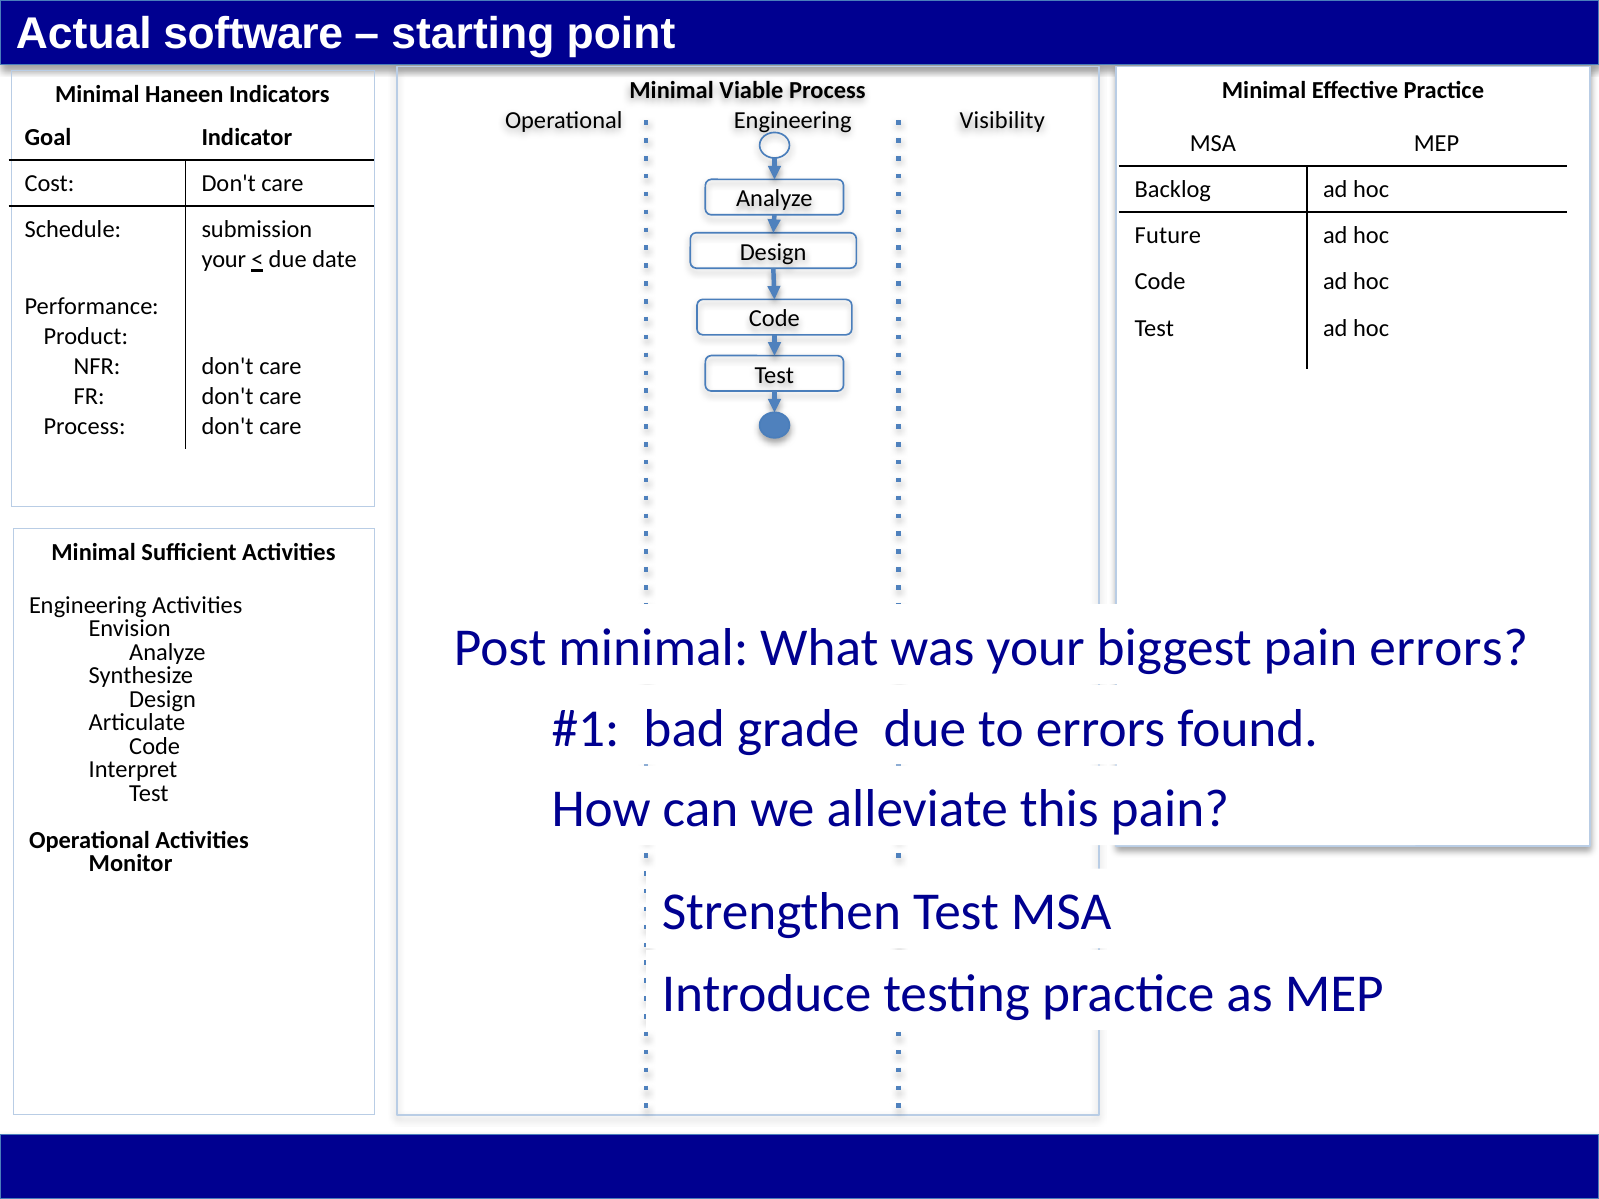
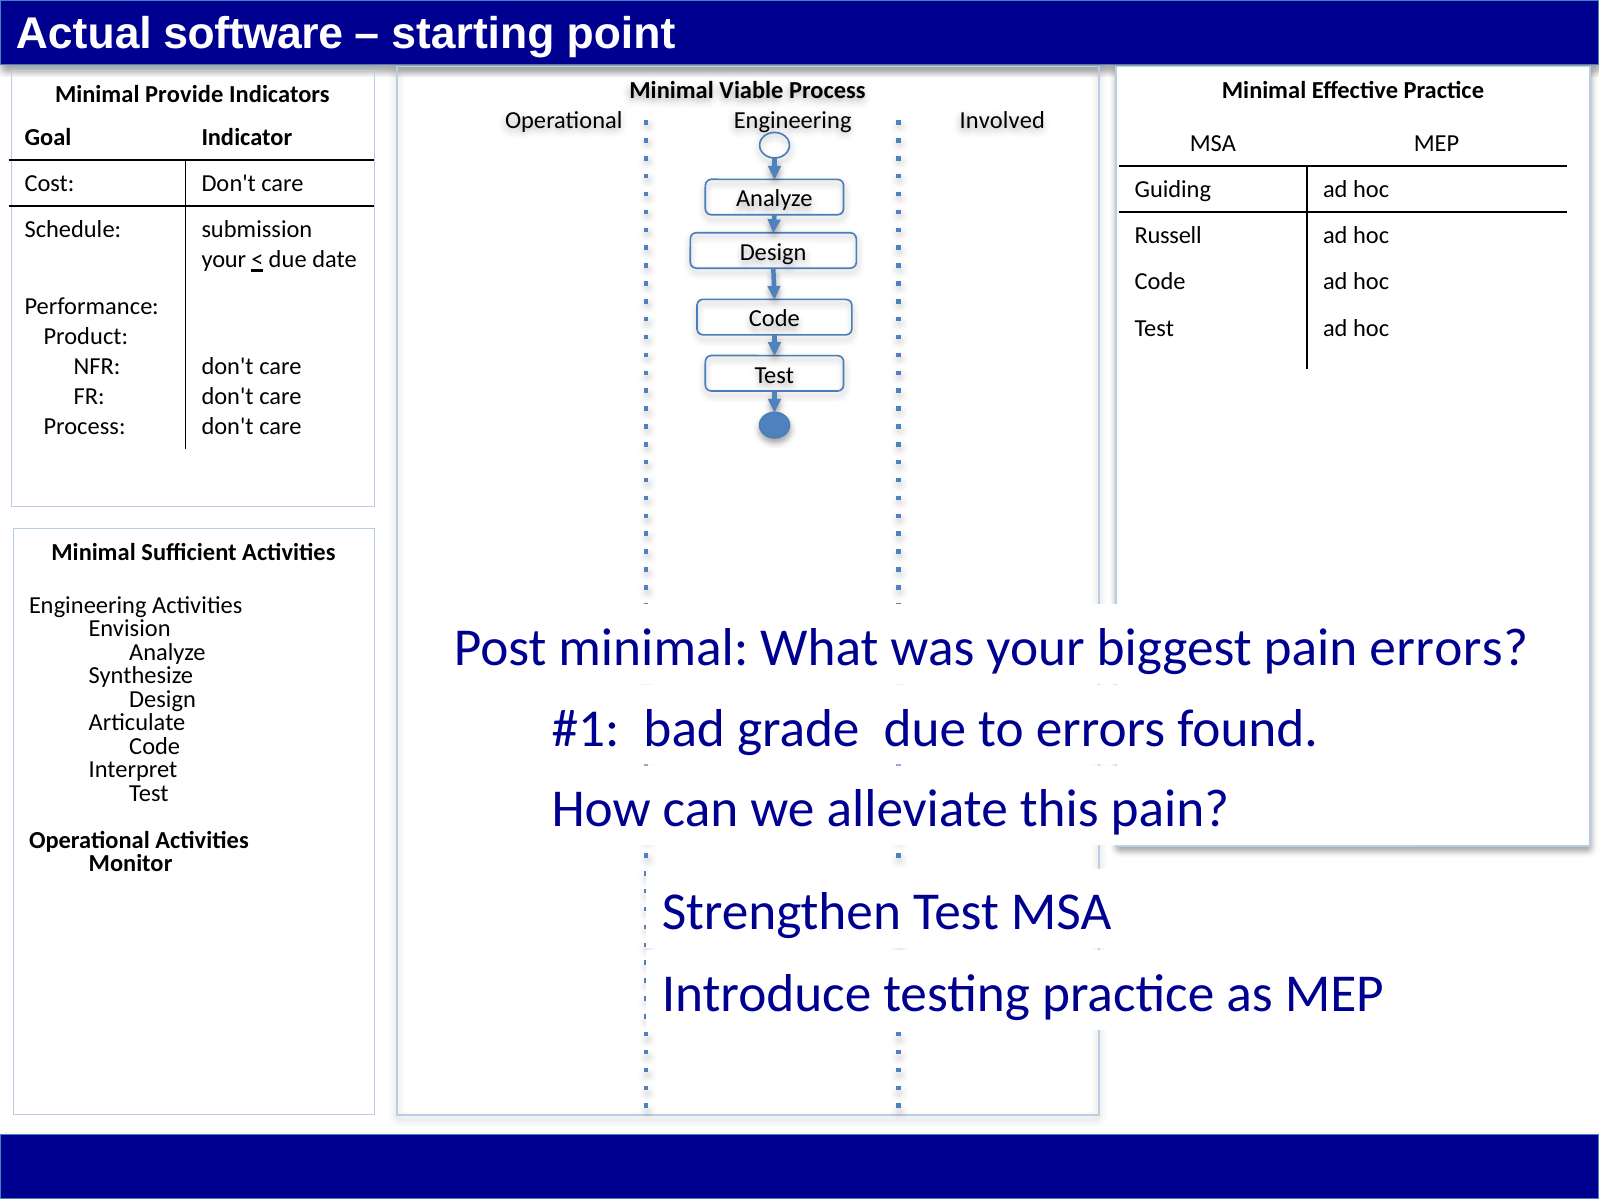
Haneen: Haneen -> Provide (184, 94)
Visibility: Visibility -> Involved (1002, 120)
Backlog: Backlog -> Guiding (1173, 189)
Future: Future -> Russell (1168, 236)
